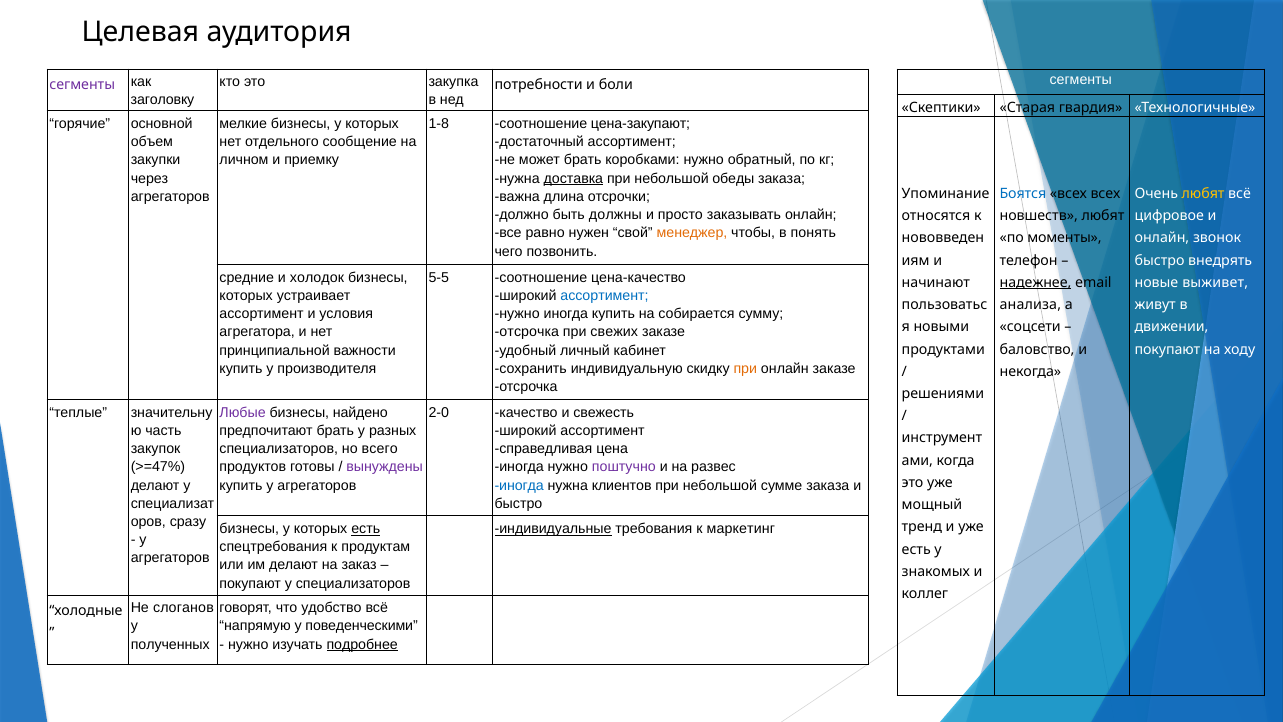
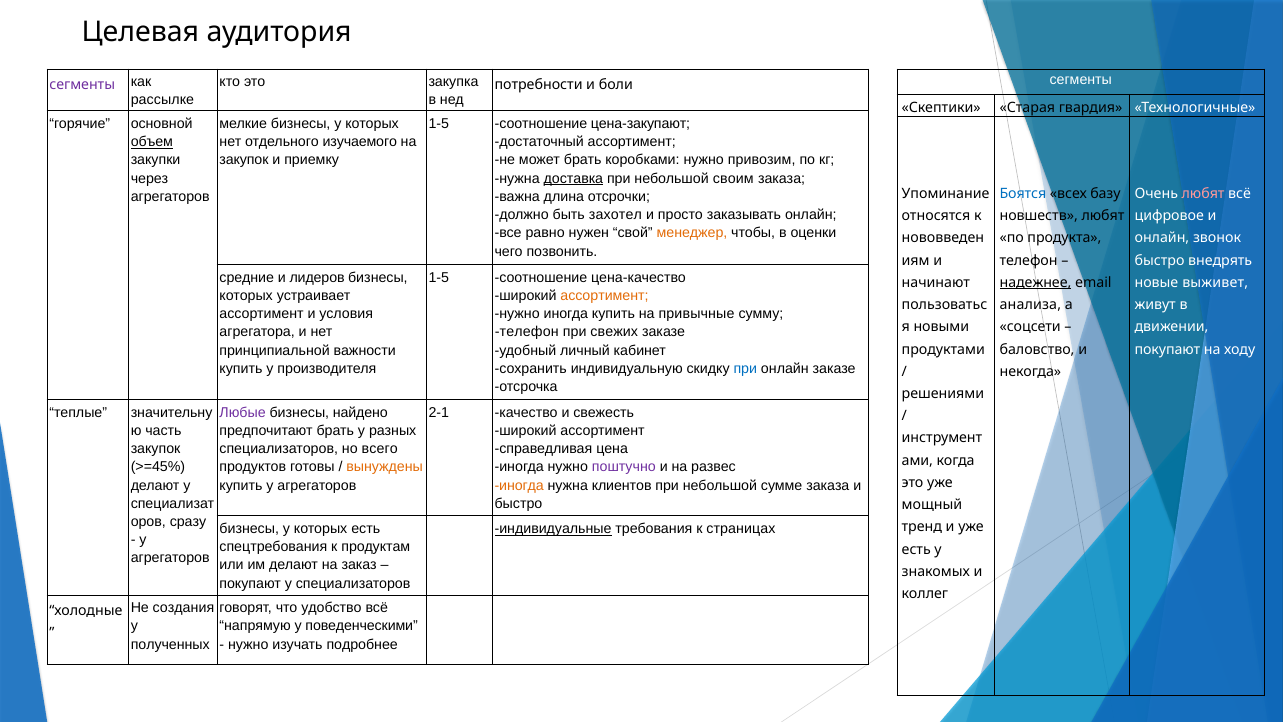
заголовку: заголовку -> рассылке (162, 100)
1-8: 1-8 -> 1-5 (439, 124)
объем underline: none -> present (152, 142)
сообщение: сообщение -> изучаемого (360, 142)
личном: личном -> закупок (244, 160)
обратный: обратный -> привозим (762, 160)
обеды: обеды -> своим (733, 178)
всех всех: всех -> базу (1105, 194)
любят colour: yellow -> pink (1203, 194)
должны: должны -> захотел (615, 215)
понять: понять -> оценки (813, 233)
моменты: моменты -> продукта (1064, 238)
холодок: холодок -> лидеров (317, 277)
5-5: 5-5 -> 1-5 (439, 277)
ассортимент colour: blue -> orange (605, 296)
собирается: собирается -> привычные (697, 314)
отсрочка: отсрочка -> телефон (527, 332)
при colour: orange -> blue (745, 368)
2-0: 2-0 -> 2-1 (439, 412)
>=47%: >=47% -> >=45% (158, 467)
вынуждены colour: purple -> orange (385, 467)
иногда colour: blue -> orange (519, 485)
есть underline: present -> none (366, 529)
маркетинг: маркетинг -> страницах (741, 529)
слоганов: слоганов -> создания (183, 608)
подробнее underline: present -> none (362, 644)
